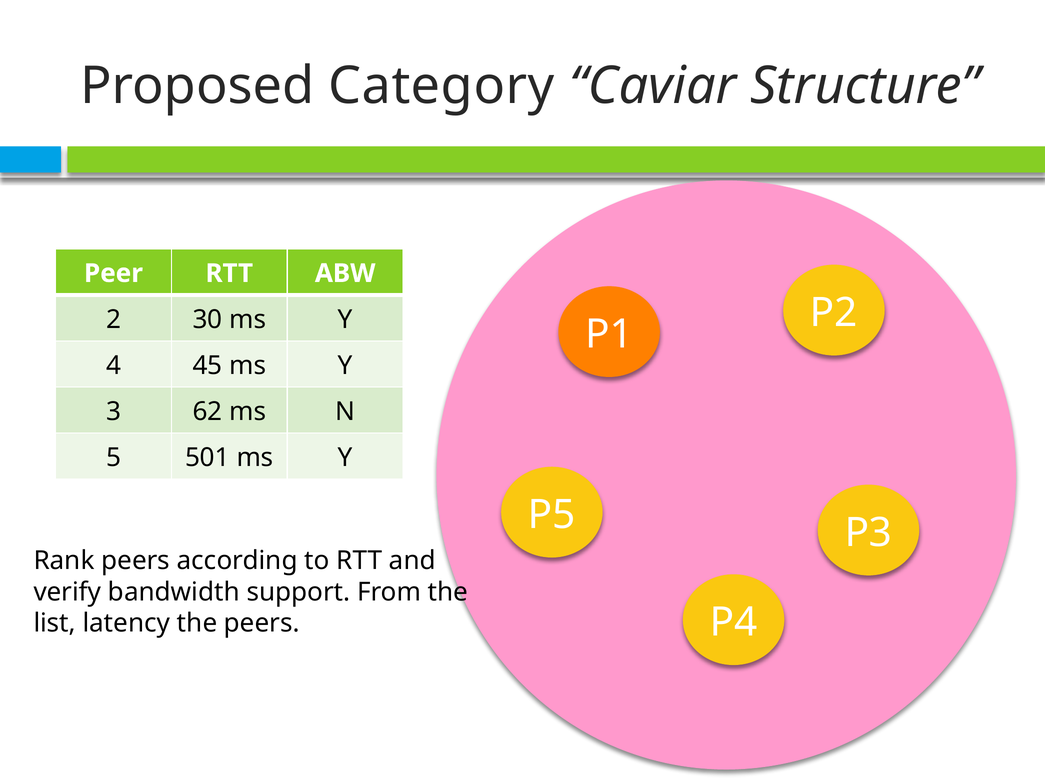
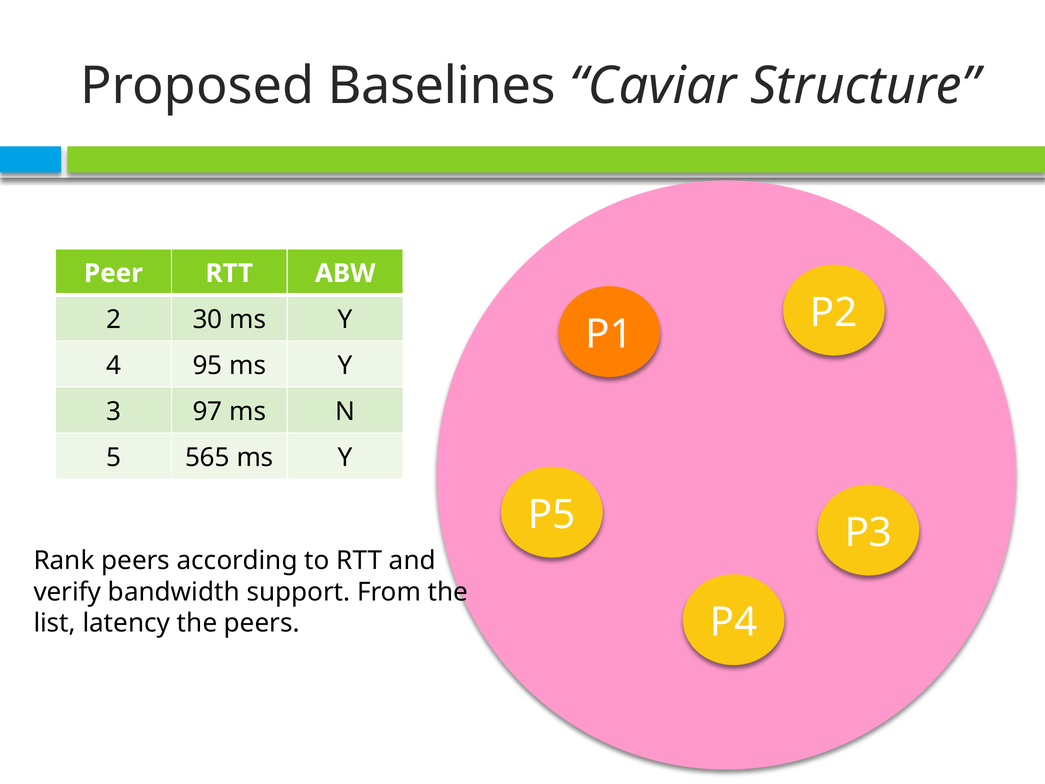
Category: Category -> Baselines (442, 86)
45: 45 -> 95 (207, 365)
62: 62 -> 97 (207, 411)
501: 501 -> 565 (207, 457)
